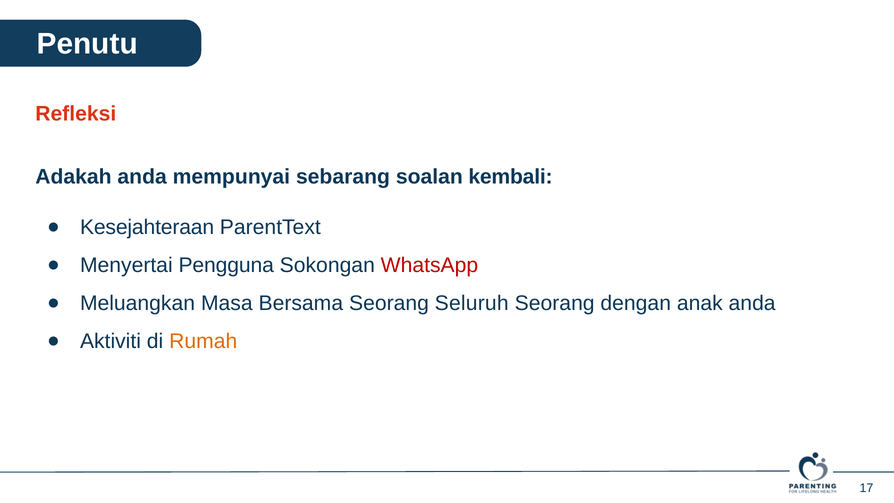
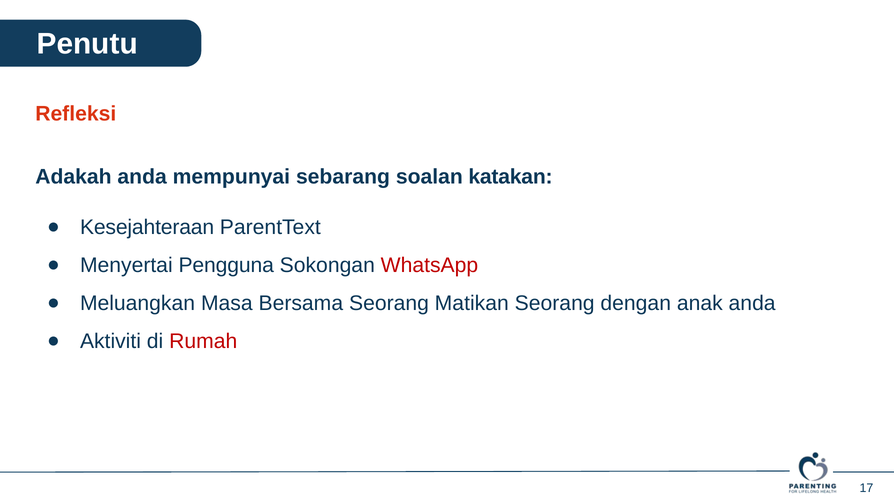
kembali: kembali -> katakan (511, 177)
Seluruh: Seluruh -> Matikan (472, 303)
Rumah colour: orange -> red (203, 341)
